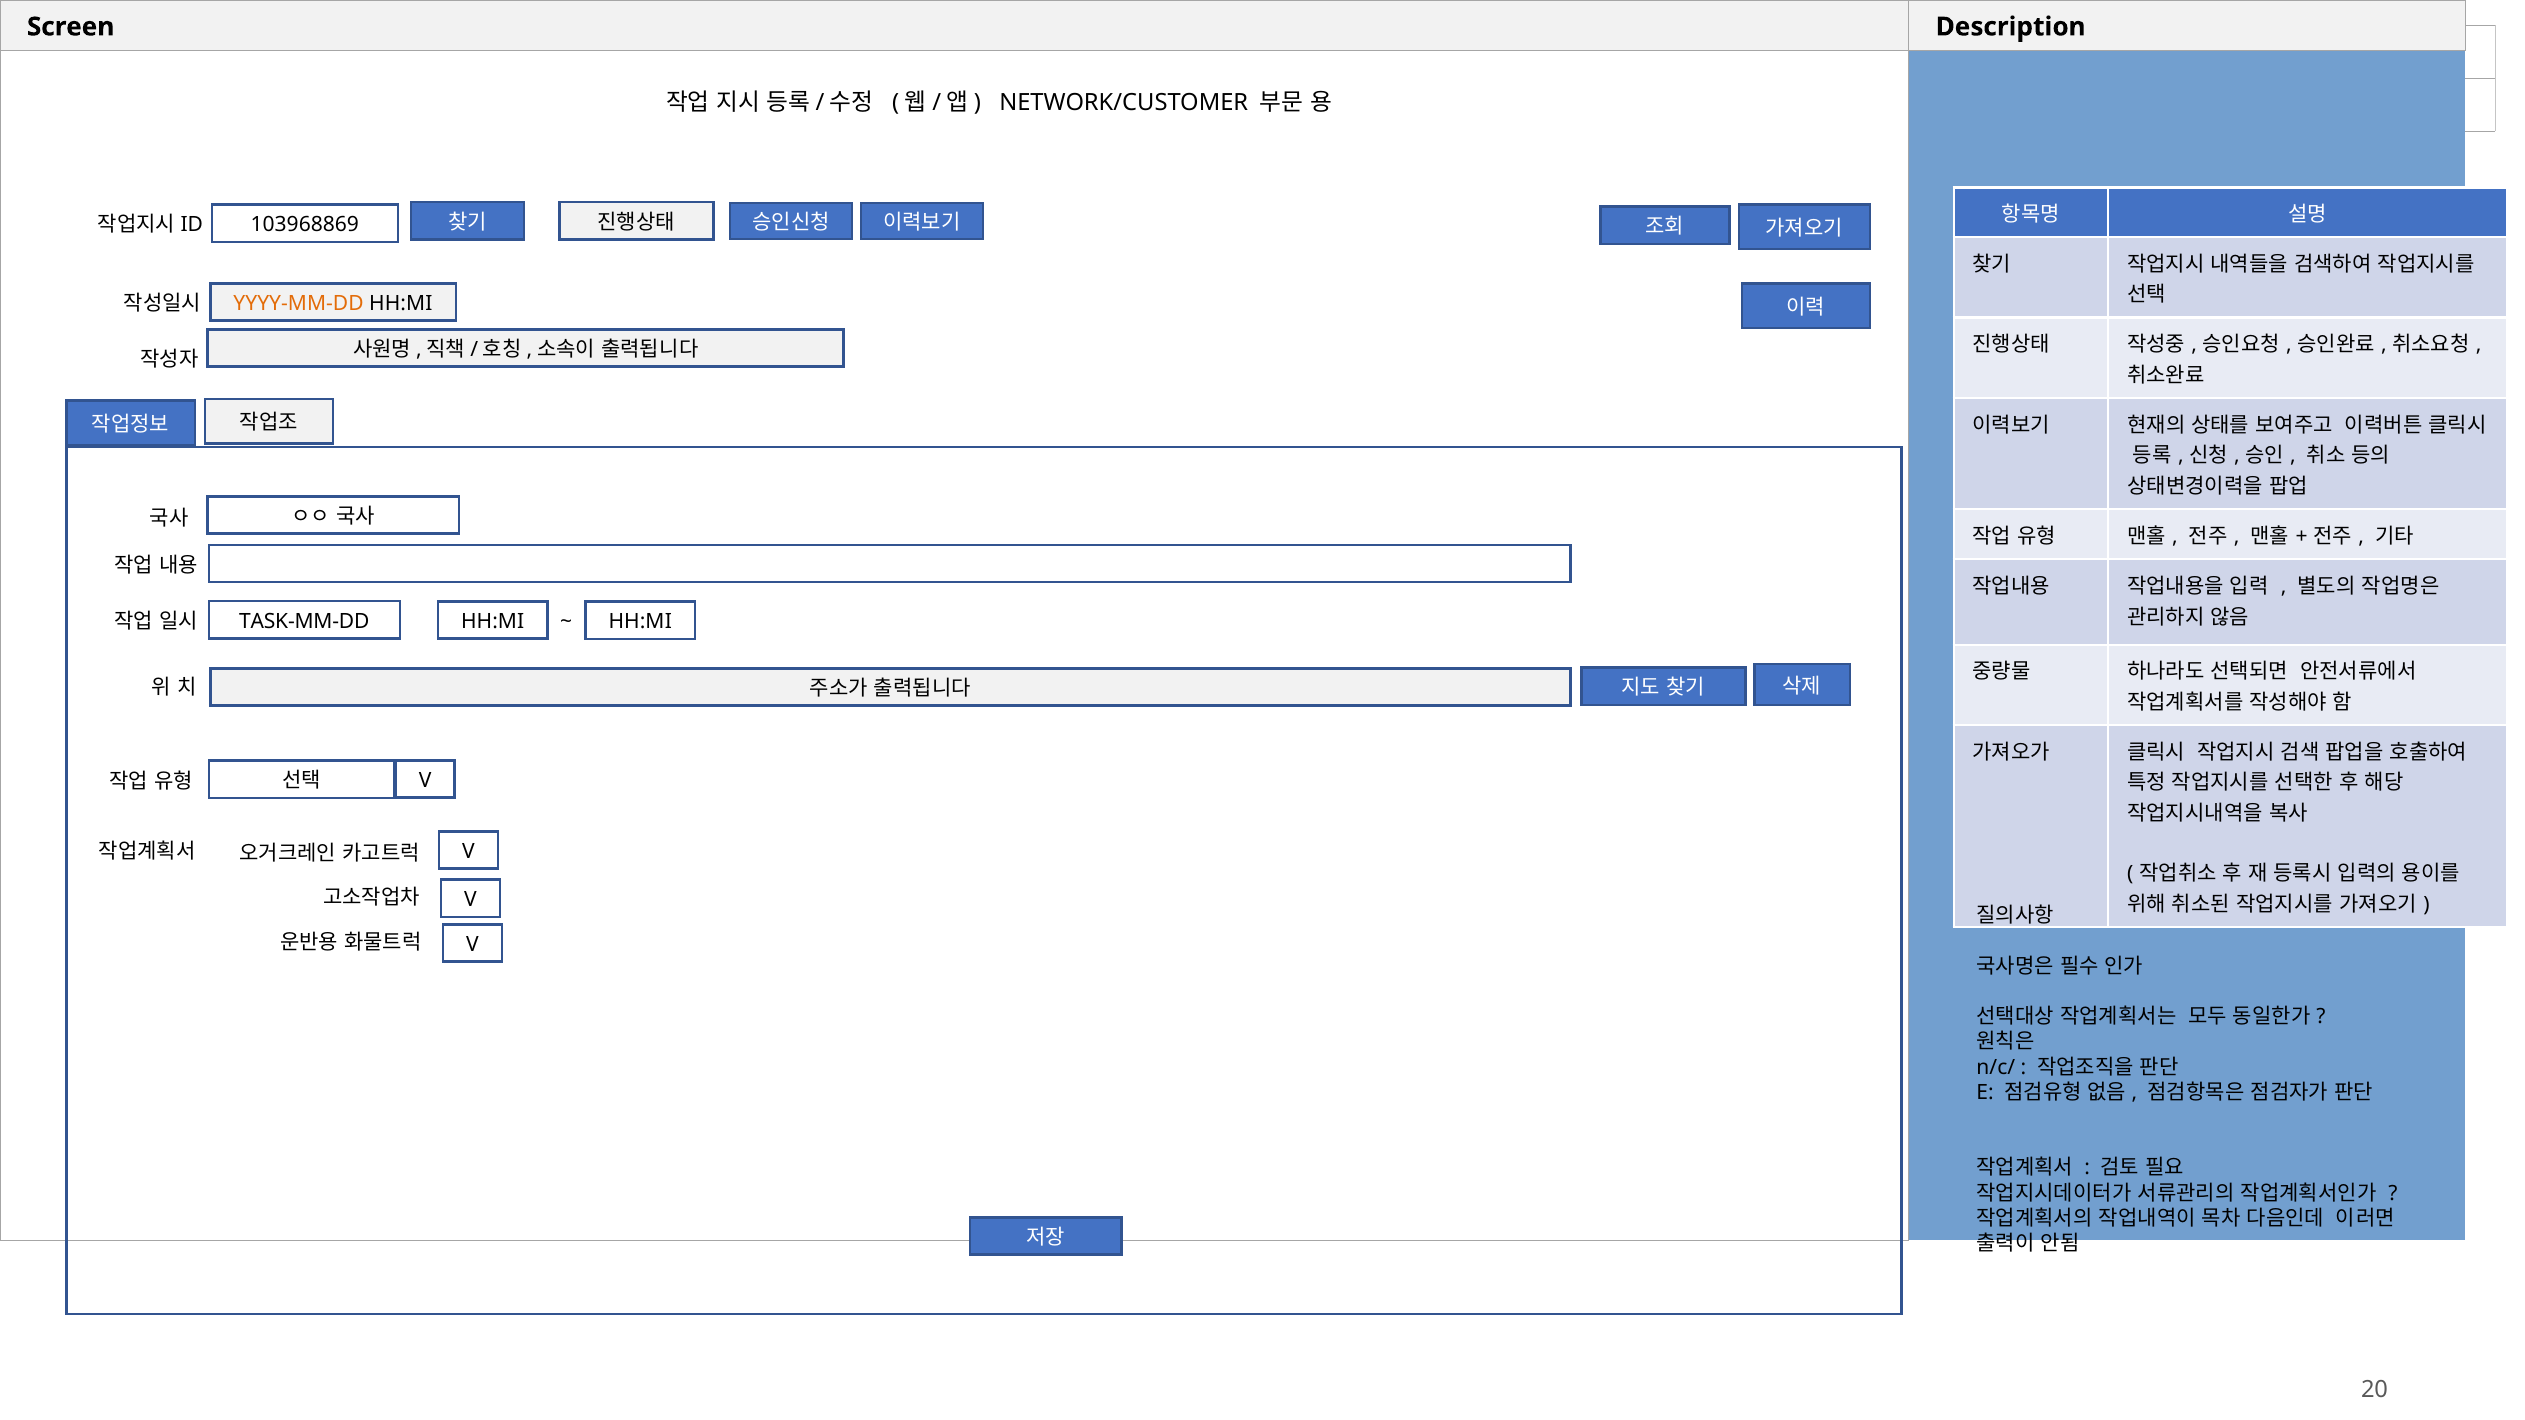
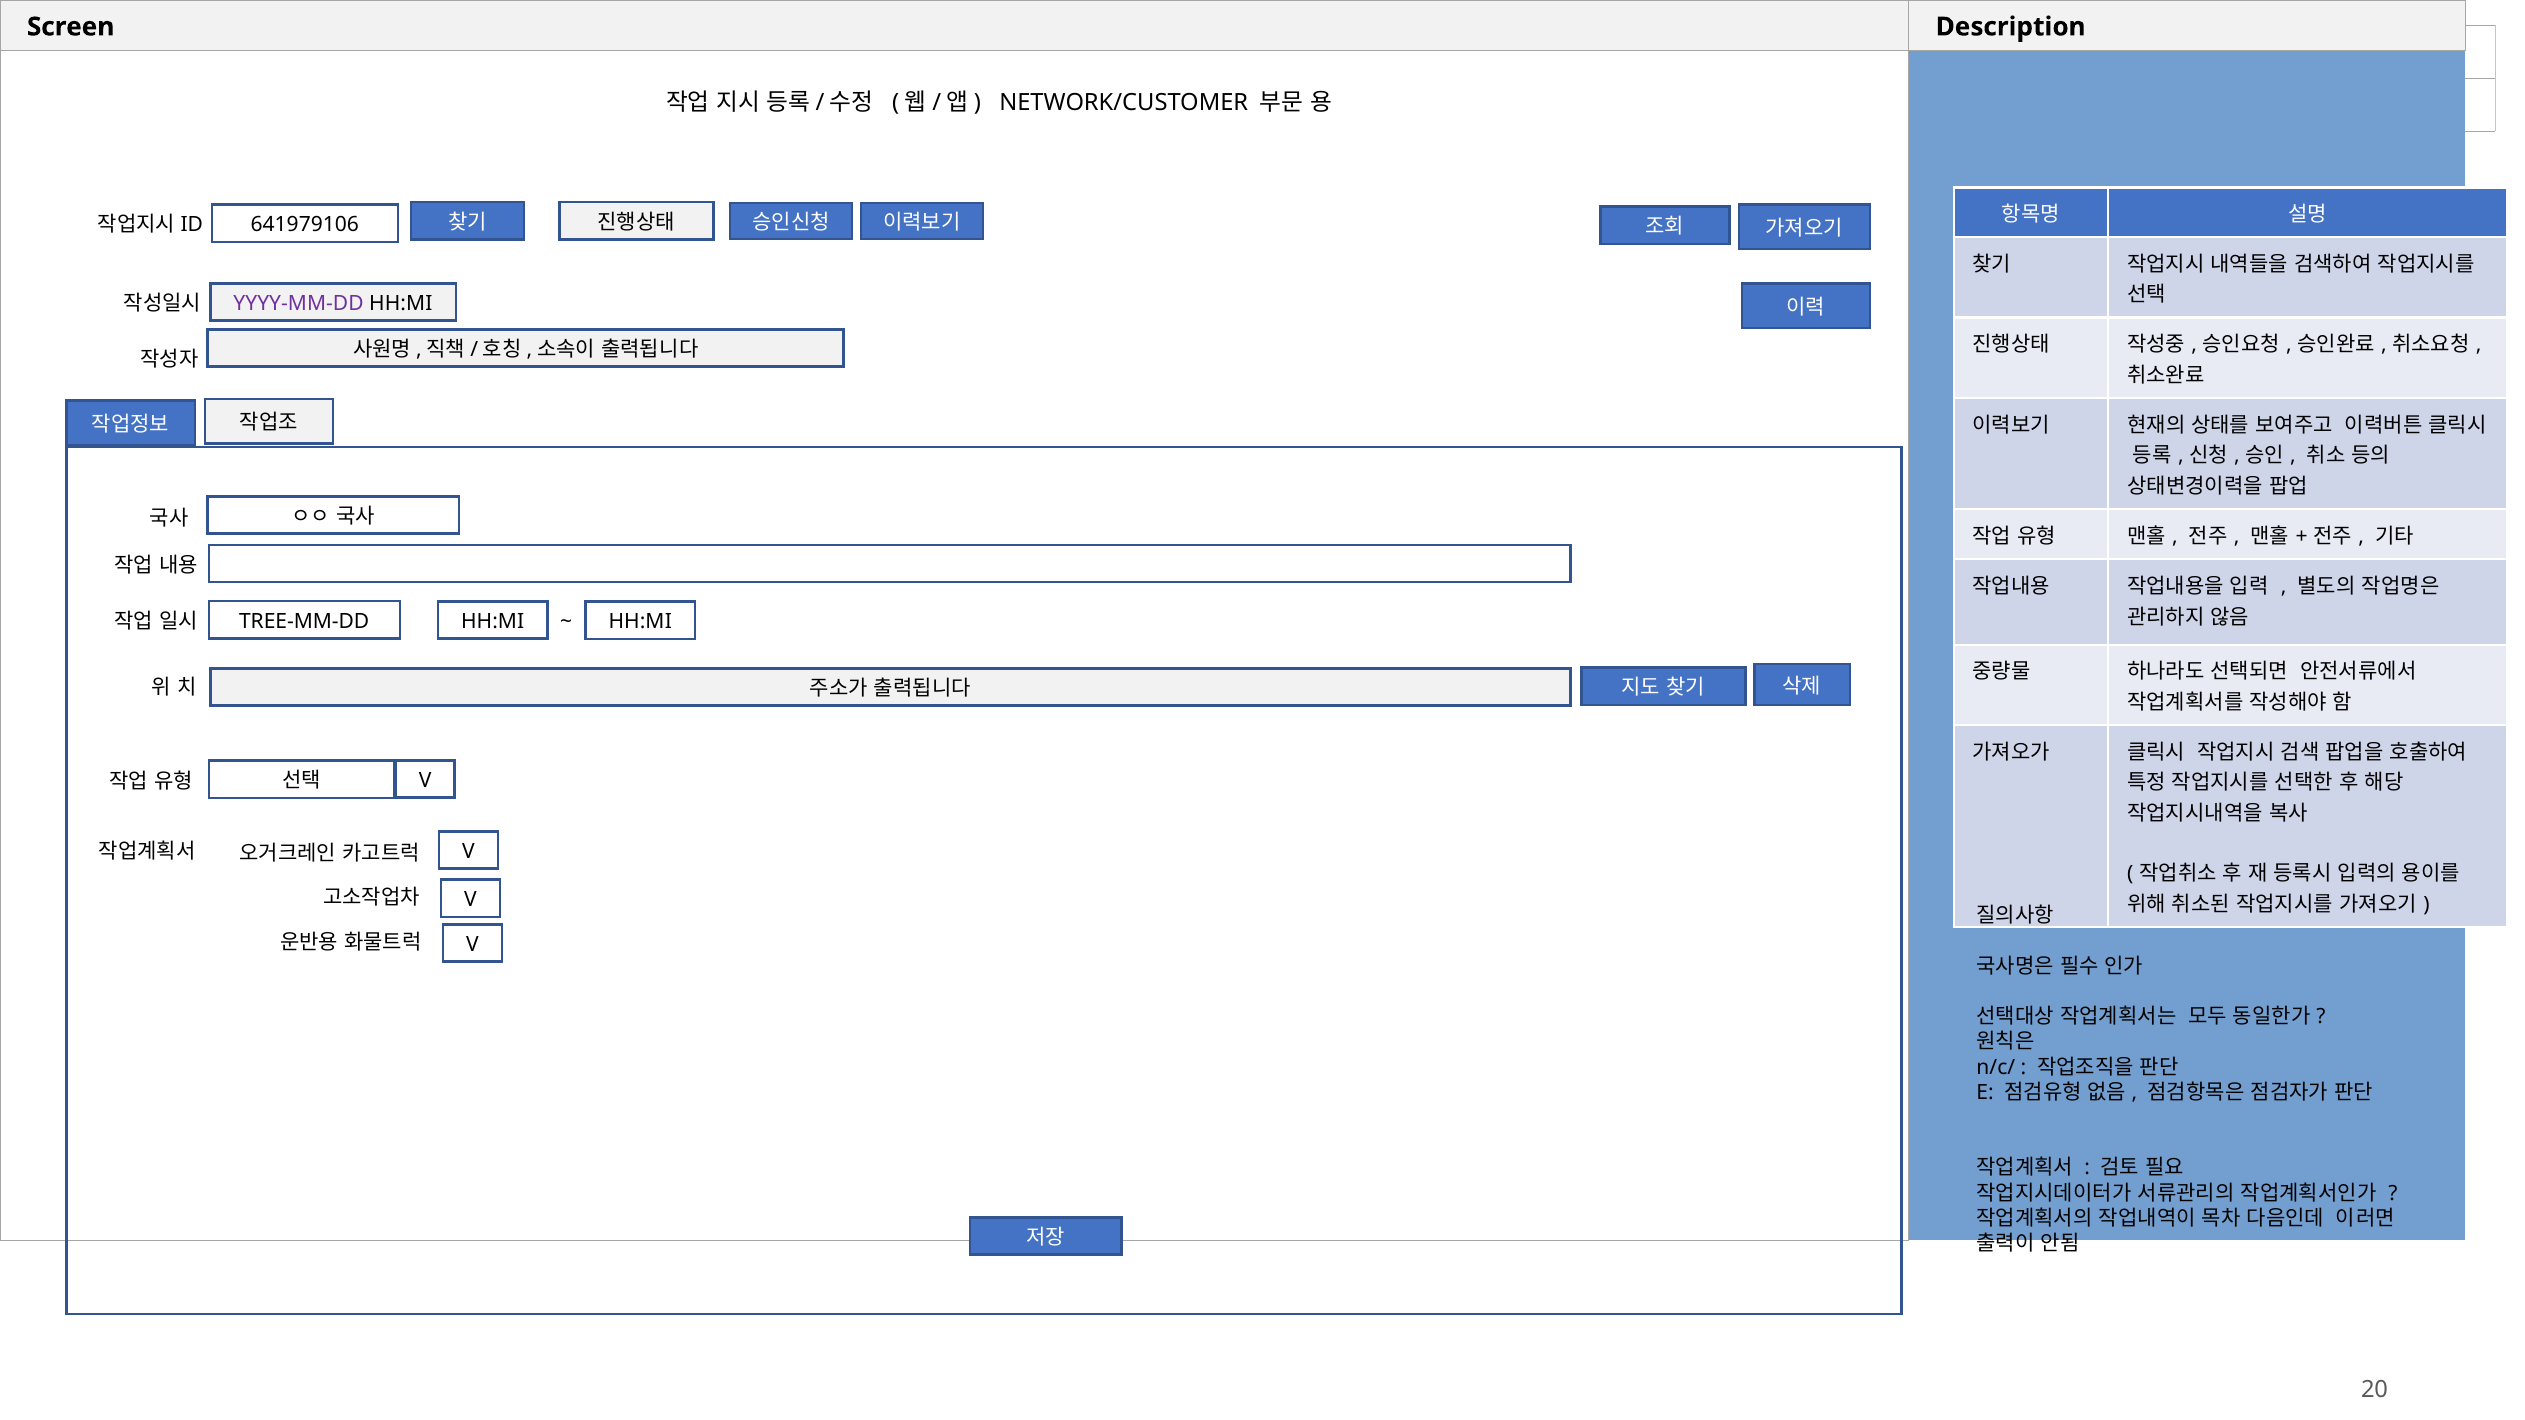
103968869: 103968869 -> 641979106 (305, 225)
YYYY-MM-DD colour: orange -> purple (299, 303)
TASK-MM-DD: TASK-MM-DD -> TREE-MM-DD (304, 621)
